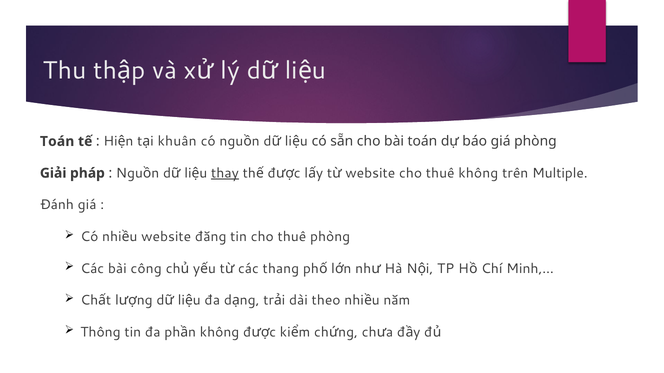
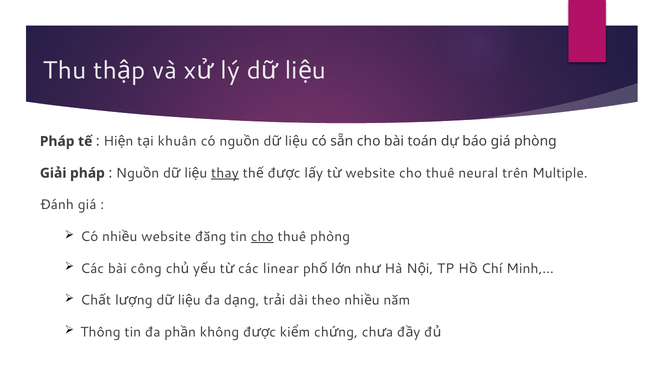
Toán: Toán -> Pháp (57, 142)
thuê không: không -> neural (478, 173)
cho underline: none -> present (262, 237)
thang: thang -> linear (281, 269)
